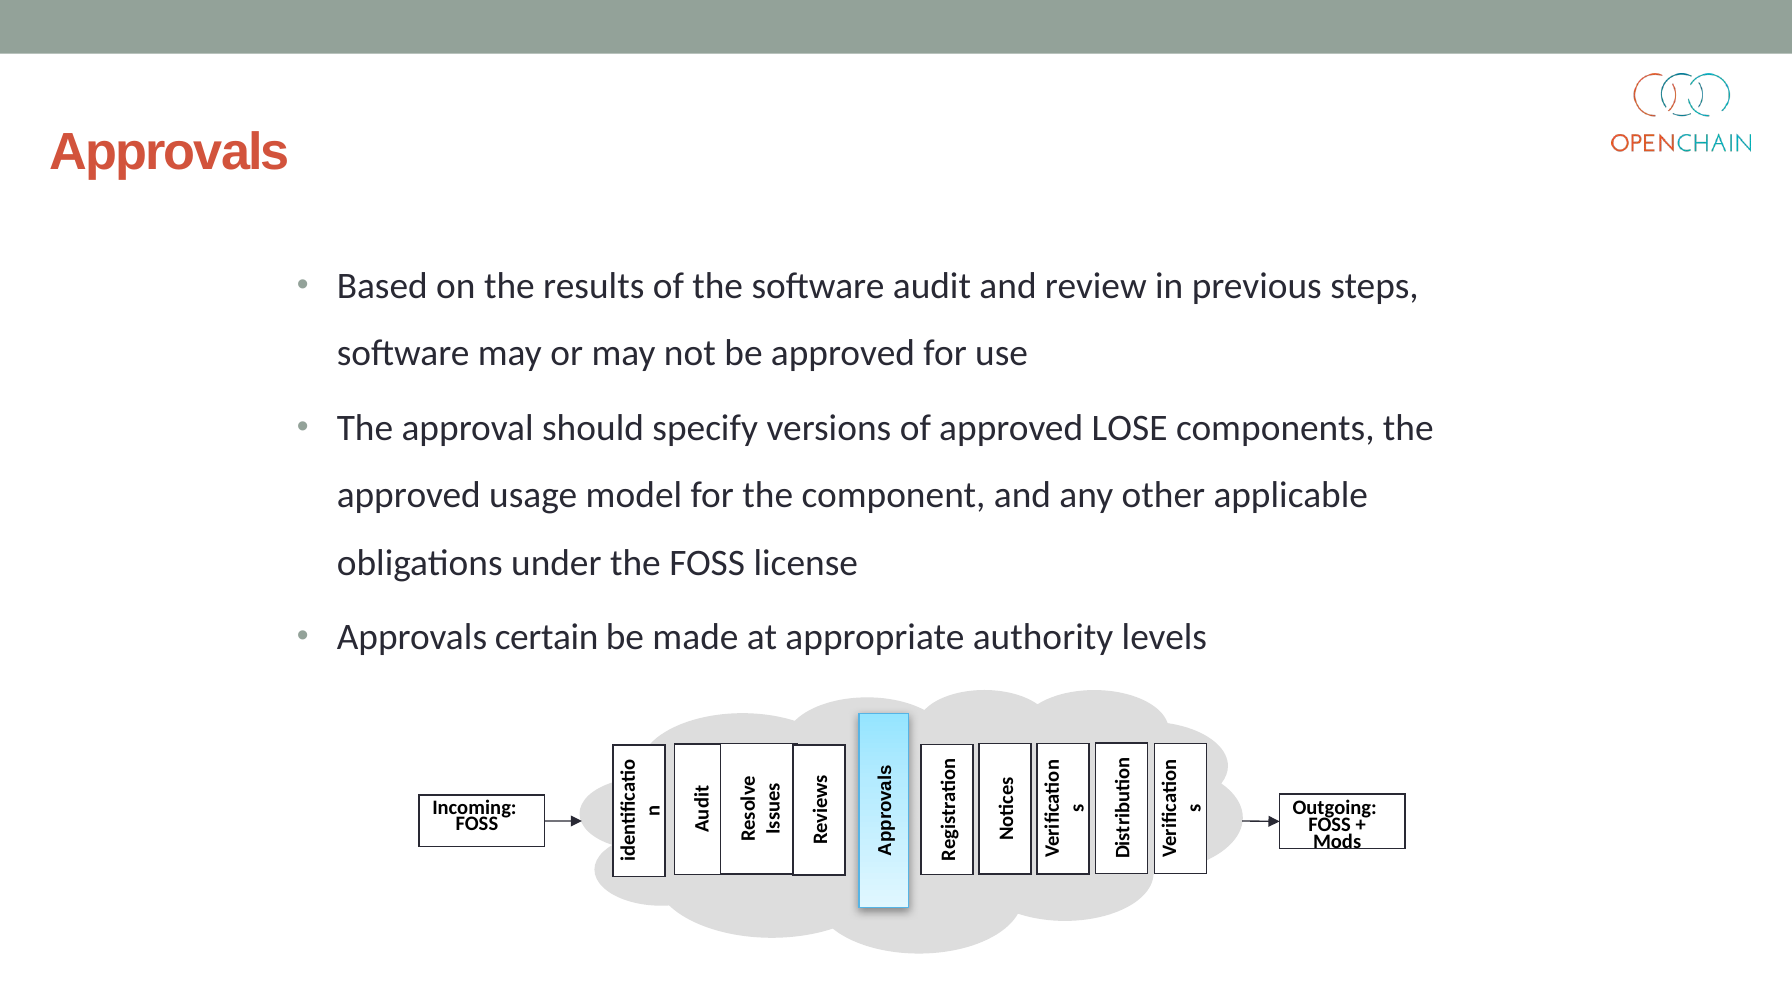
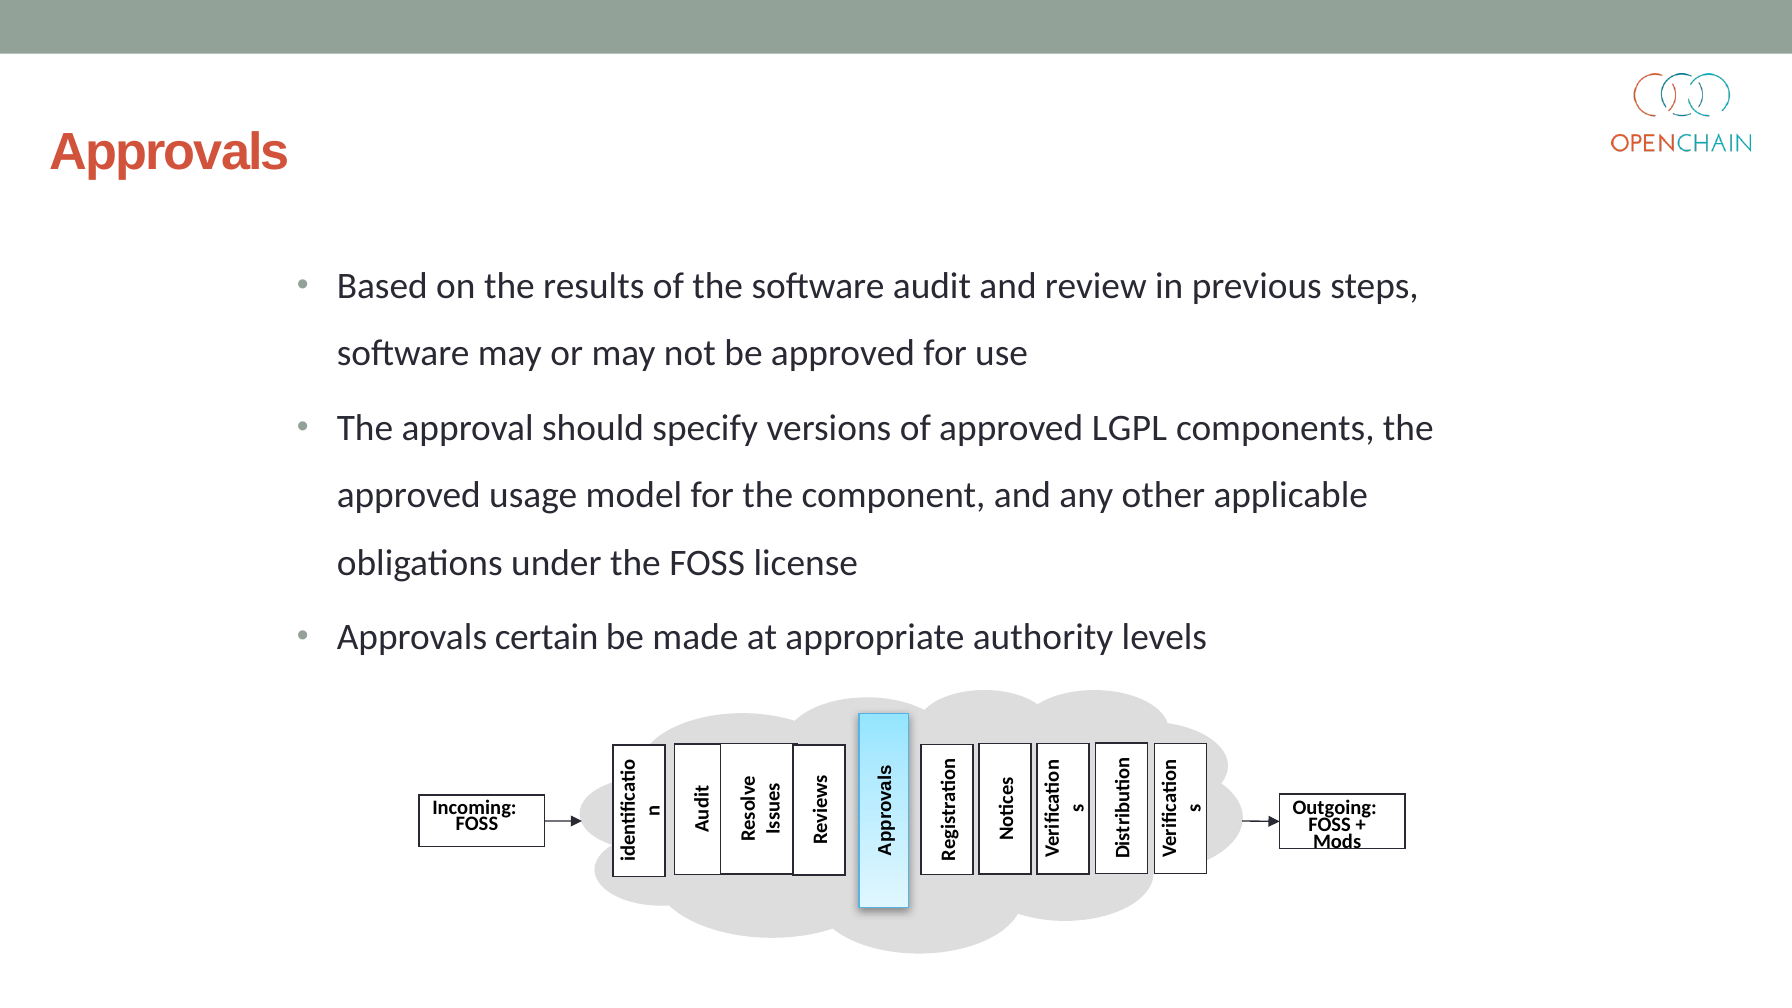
LOSE: LOSE -> LGPL (1129, 428)
